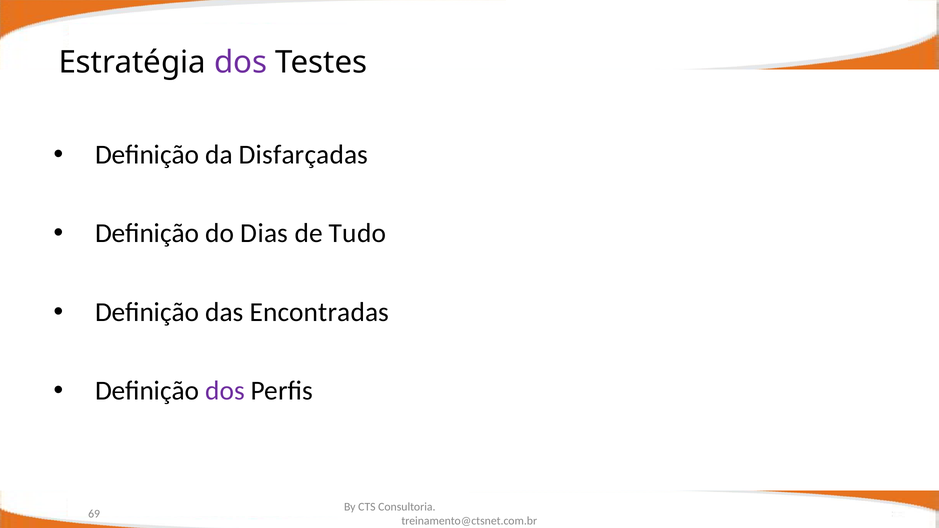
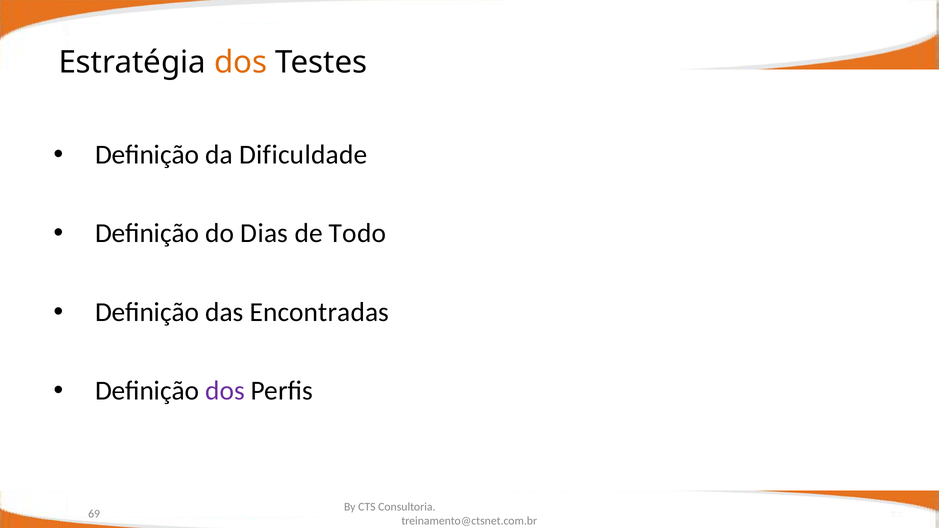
dos colour: purple -> orange (241, 63)
Disfarçadas: Disfarçadas -> Dificuldade (303, 155)
Tudo: Tudo -> Todo (357, 233)
